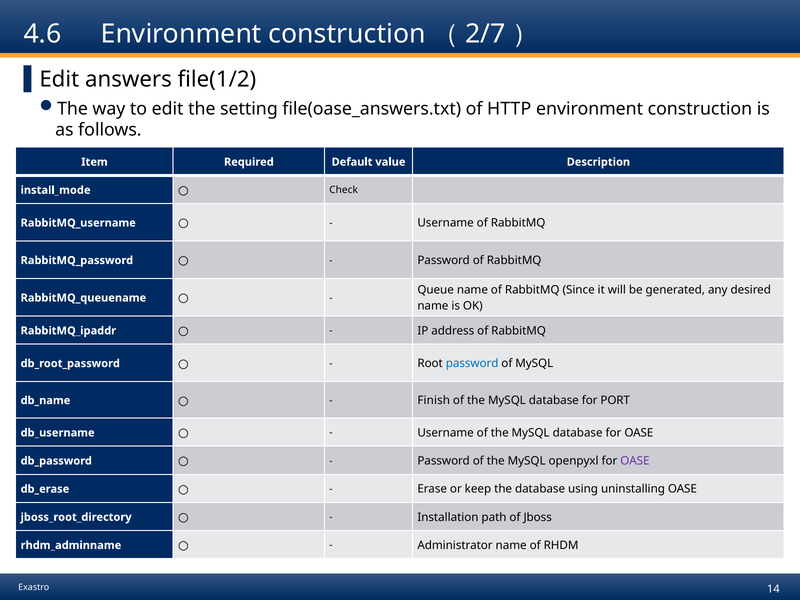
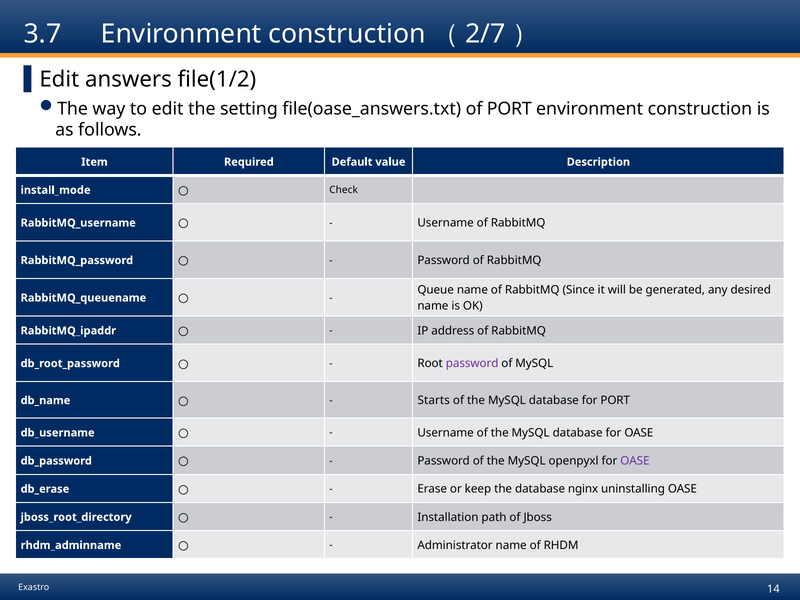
4.6: 4.6 -> 3.7 (43, 34)
of HTTP: HTTP -> PORT (509, 109)
password colour: blue -> purple (472, 364)
Finish: Finish -> Starts (434, 401)
using: using -> nginx (583, 489)
